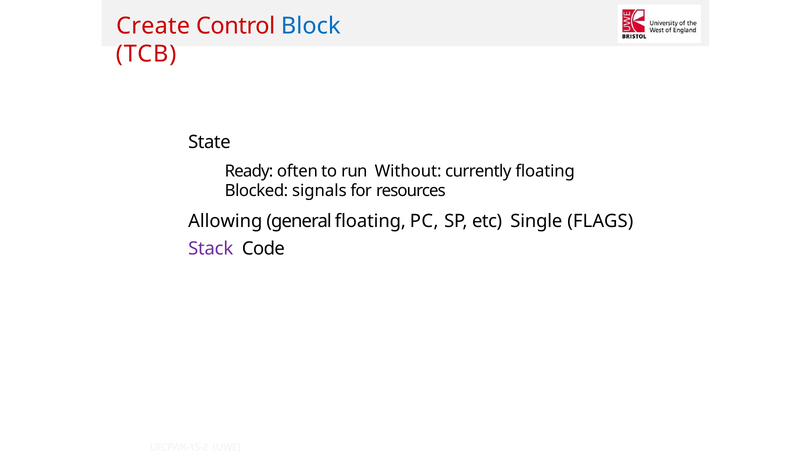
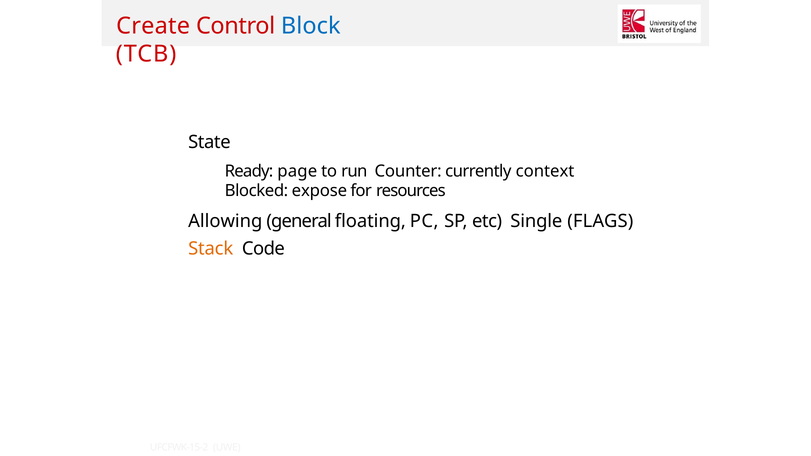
often: often -> page (297, 171)
Without: Without -> Counter (408, 171)
currently floating: floating -> context (545, 171)
signals: signals -> expose (319, 191)
Stack colour: purple -> orange (211, 249)
